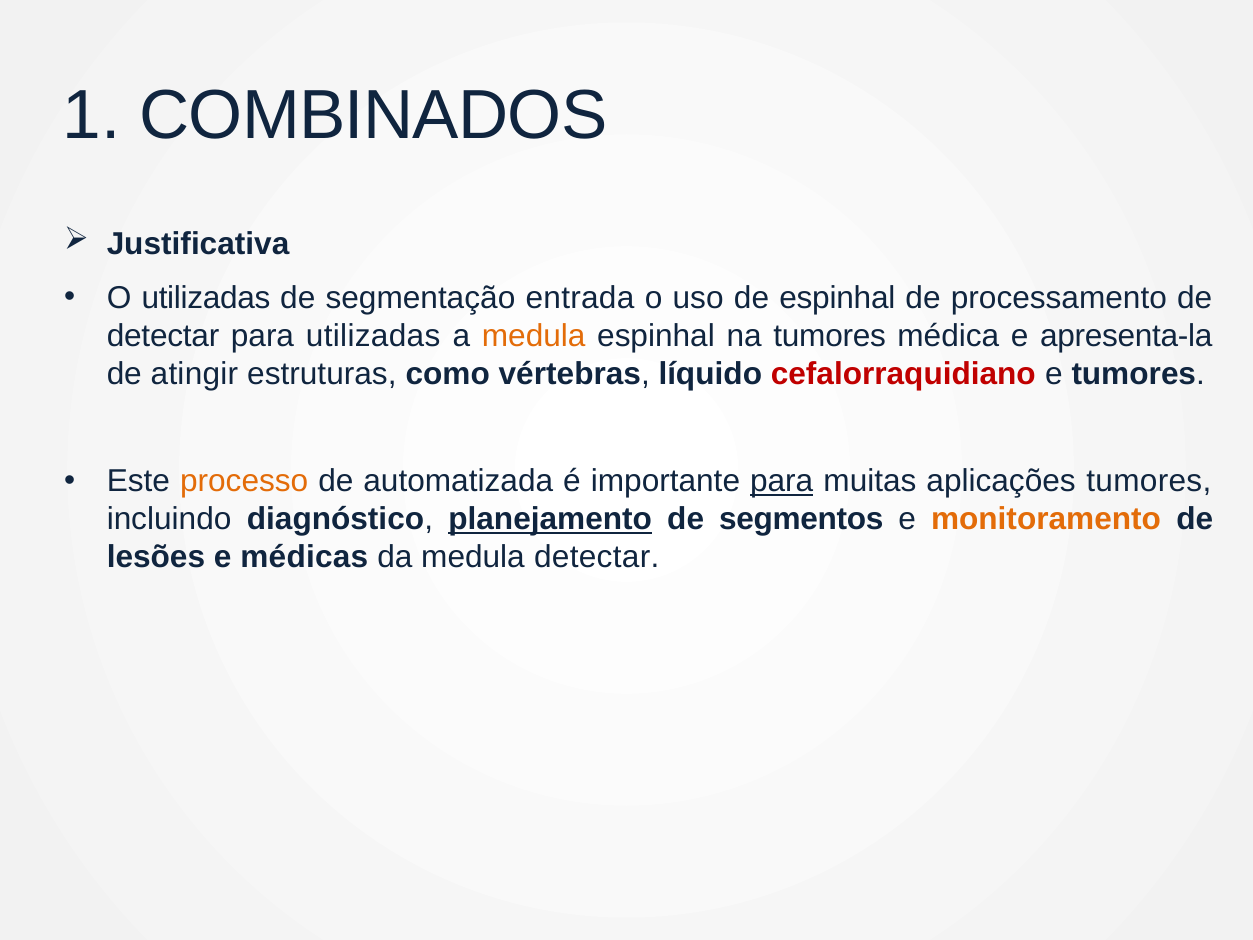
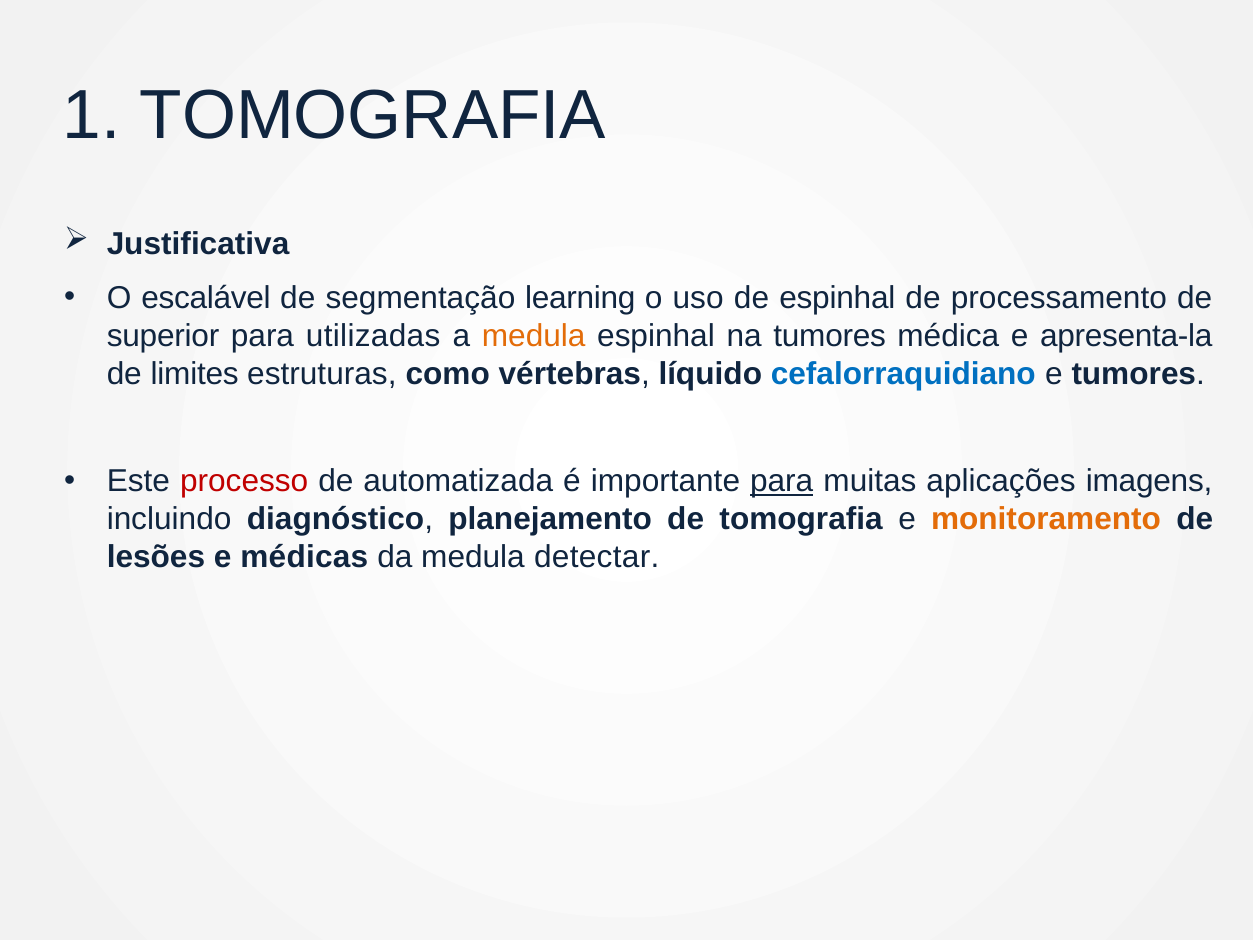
1 COMBINADOS: COMBINADOS -> TOMOGRAFIA (373, 116)
O utilizadas: utilizadas -> escalável (206, 298)
entrada: entrada -> learning (580, 298)
detectar: detectar -> superior (163, 336)
atingir: atingir -> limites (195, 374)
cefalorraquidiano colour: red -> blue (903, 374)
processo colour: orange -> red (244, 481)
aplicações tumores: tumores -> imagens (1149, 481)
planejamento underline: present -> none (550, 519)
de segmentos: segmentos -> tomografia (801, 519)
